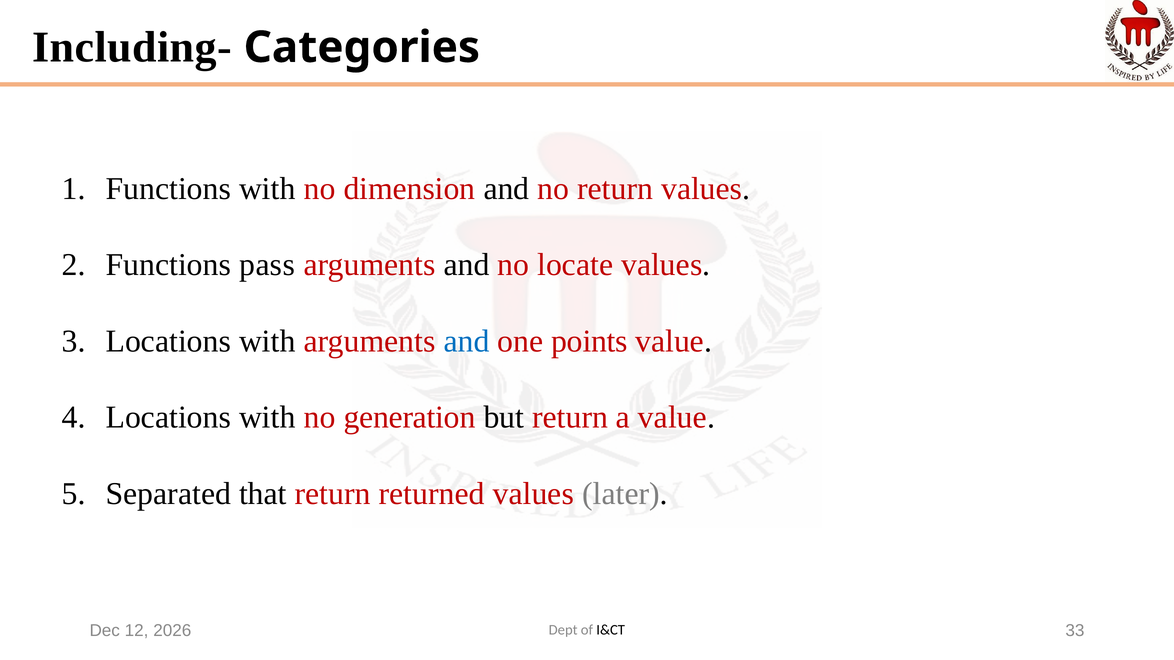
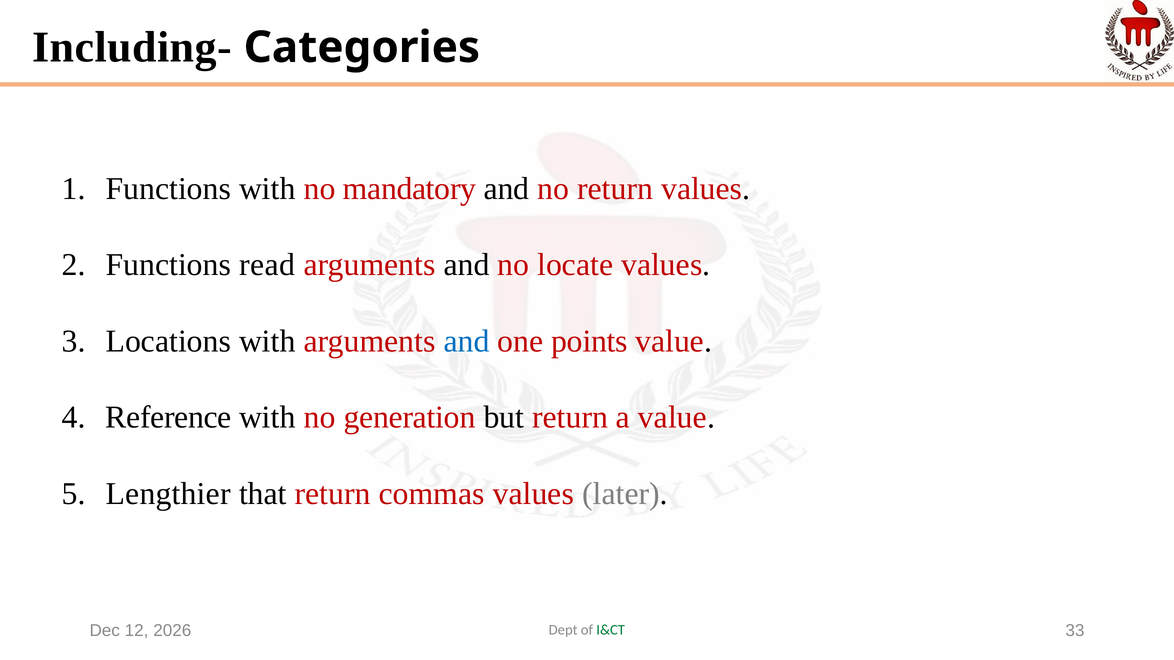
dimension: dimension -> mandatory (410, 189)
pass: pass -> read (267, 265)
Locations: Locations -> Reference (169, 418)
Separated: Separated -> Lengthier (168, 494)
returned: returned -> commas (432, 494)
I&CT colour: black -> green (611, 631)
